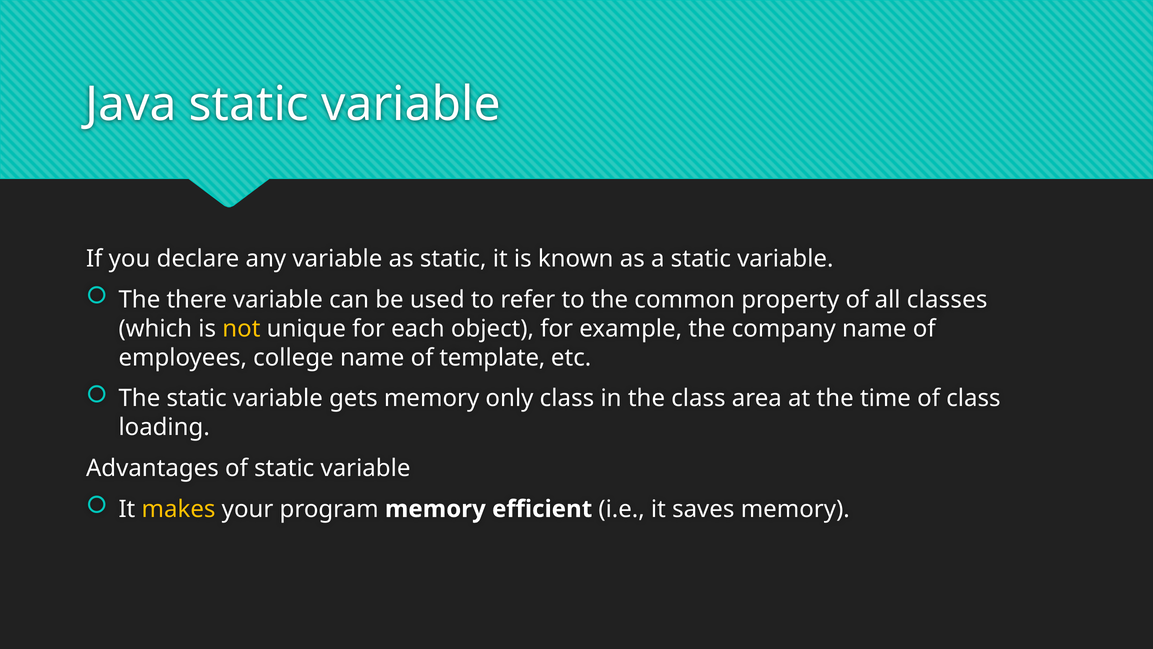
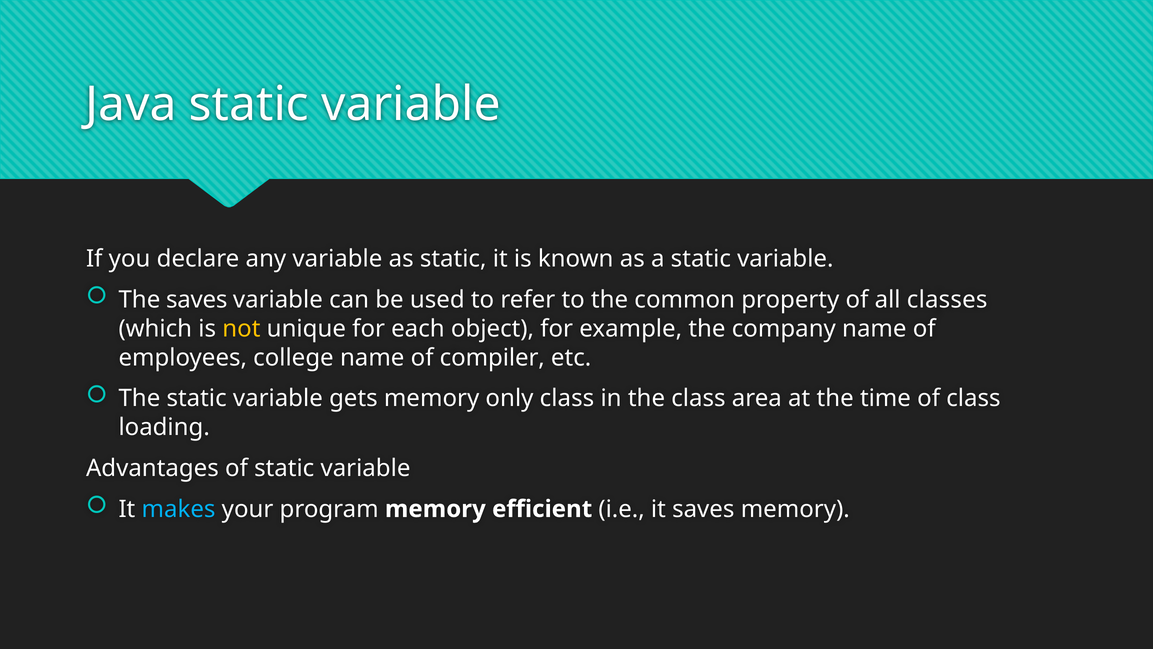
The there: there -> saves (197, 300)
template: template -> compiler (492, 357)
makes colour: yellow -> light blue (179, 509)
